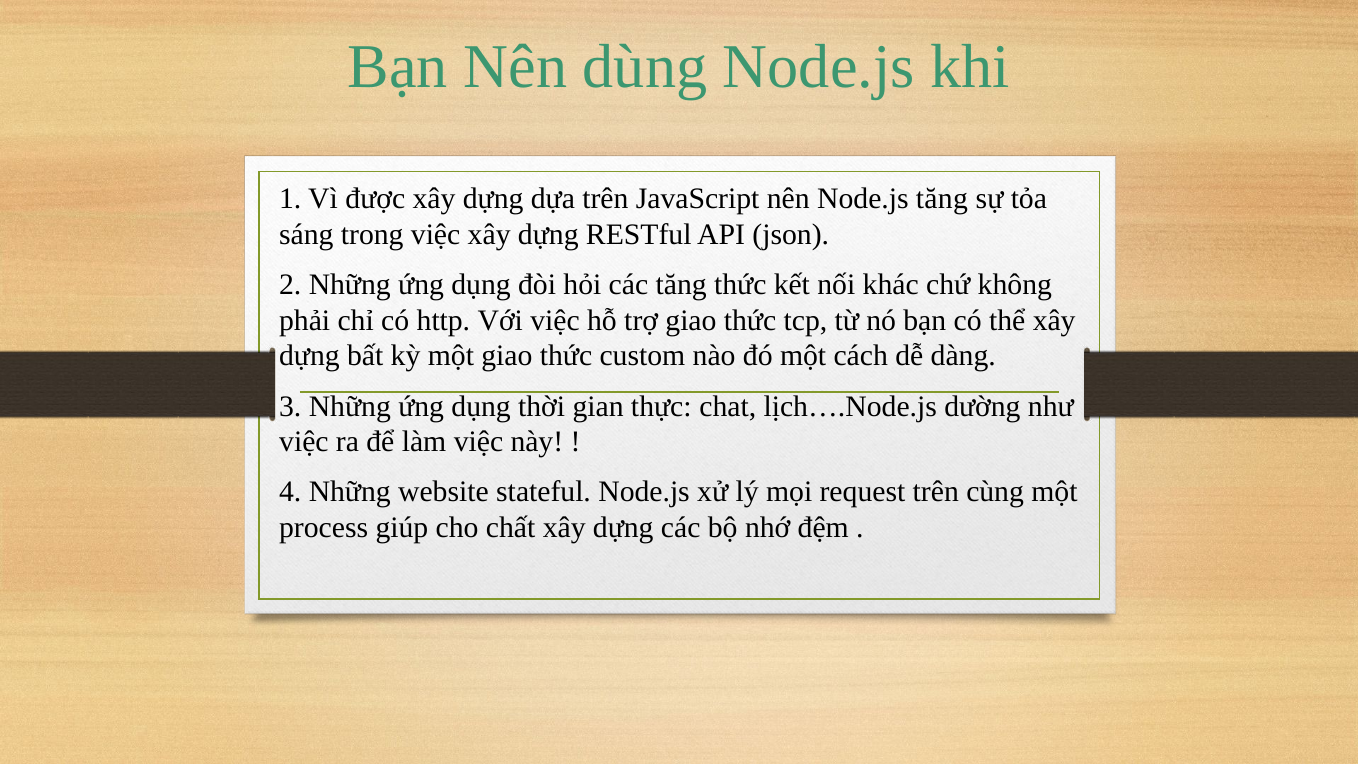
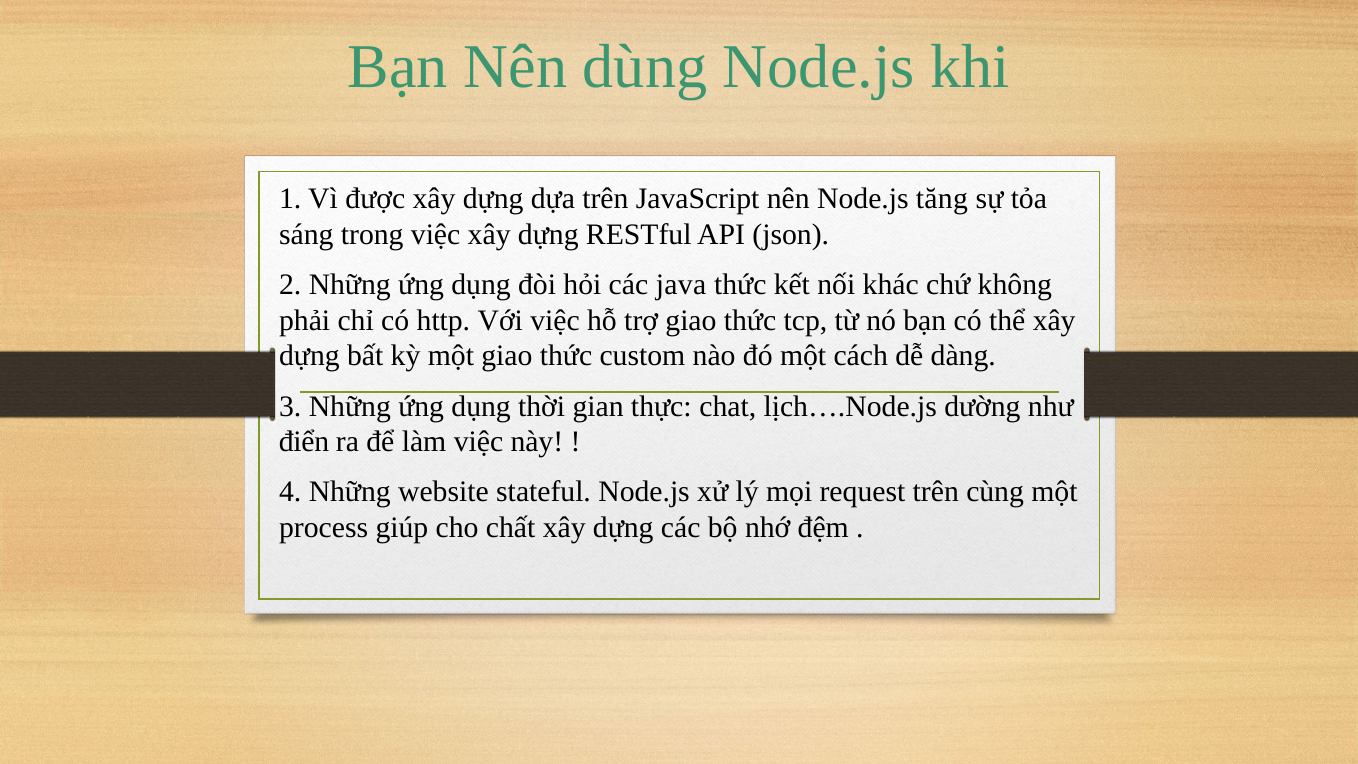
các tăng: tăng -> java (681, 285)
việc: việc -> điển (304, 442)
